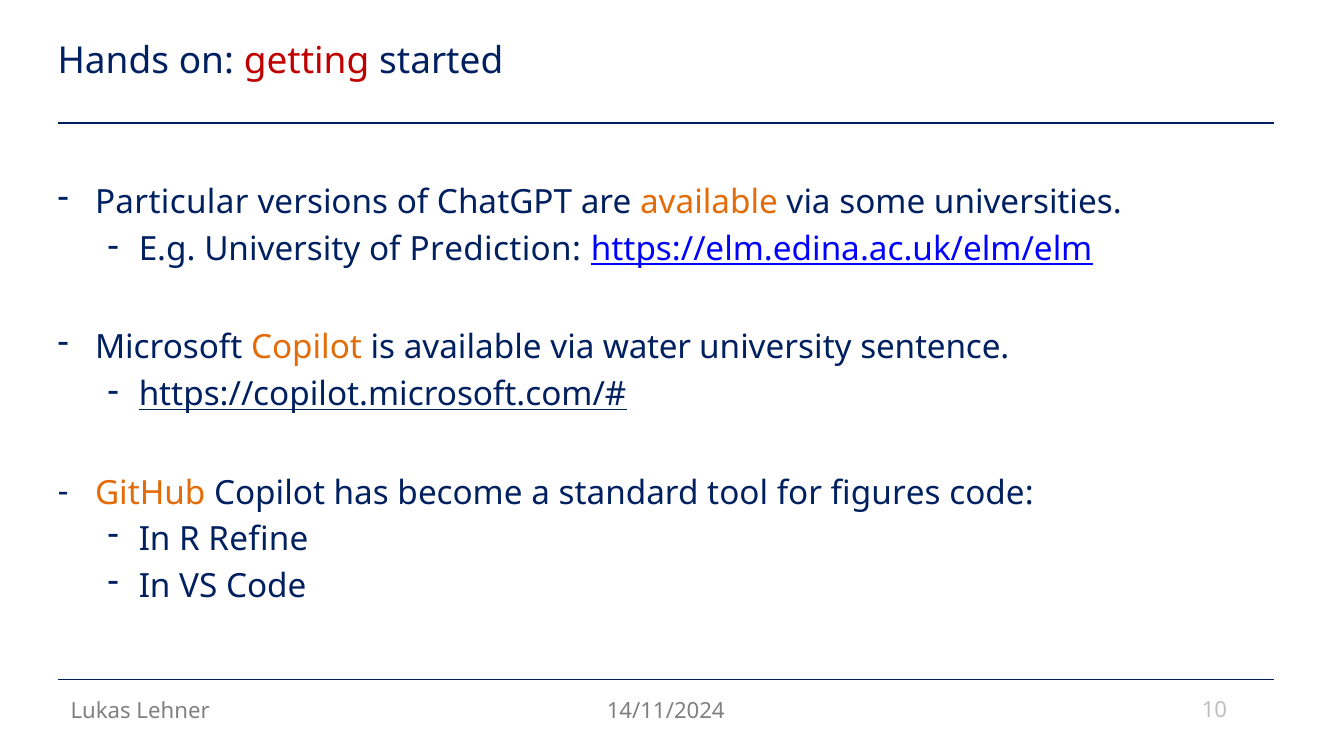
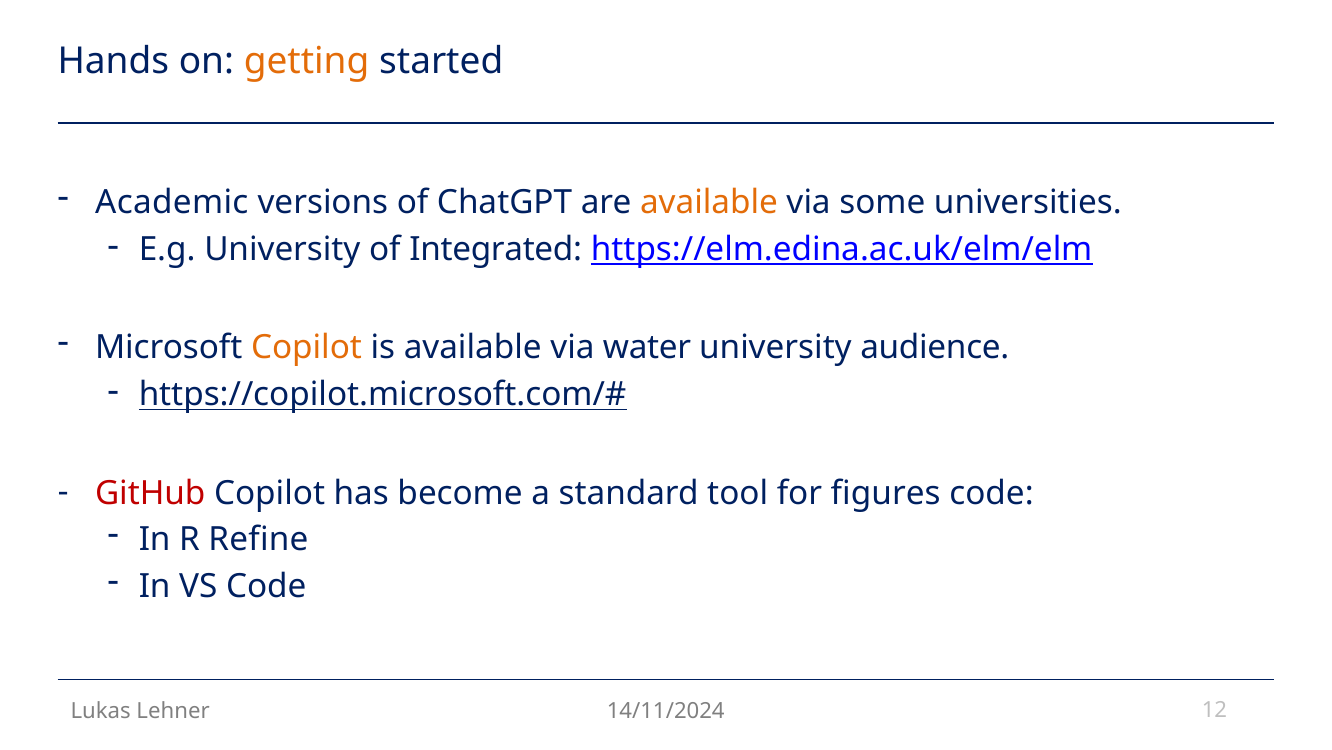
getting colour: red -> orange (307, 61)
Particular: Particular -> Academic (172, 202)
Prediction: Prediction -> Integrated (496, 249)
sentence: sentence -> audience (935, 347)
GitHub colour: orange -> red (150, 493)
10: 10 -> 12 (1214, 709)
